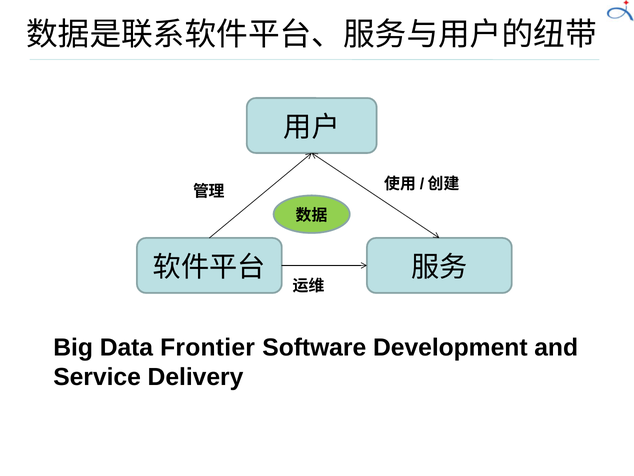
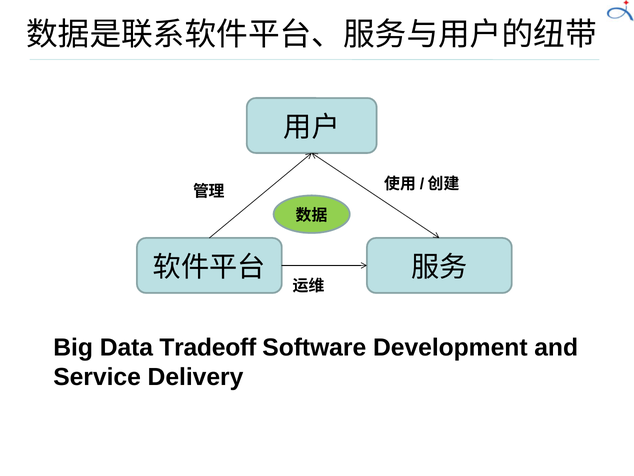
Frontier: Frontier -> Tradeoff (208, 347)
